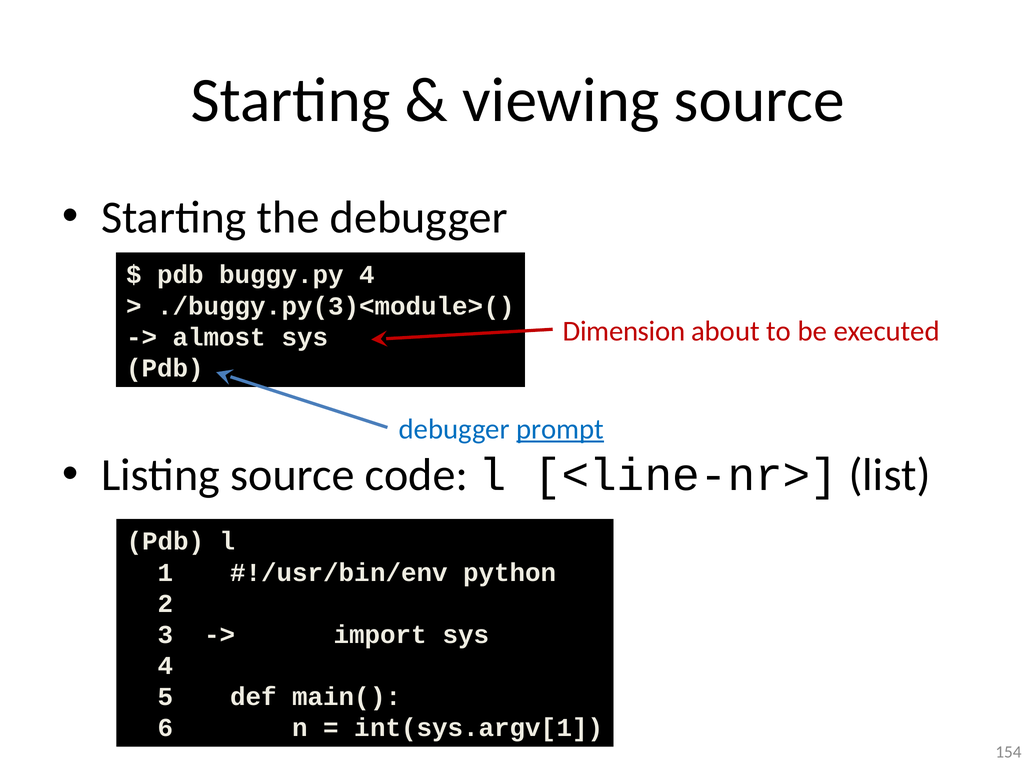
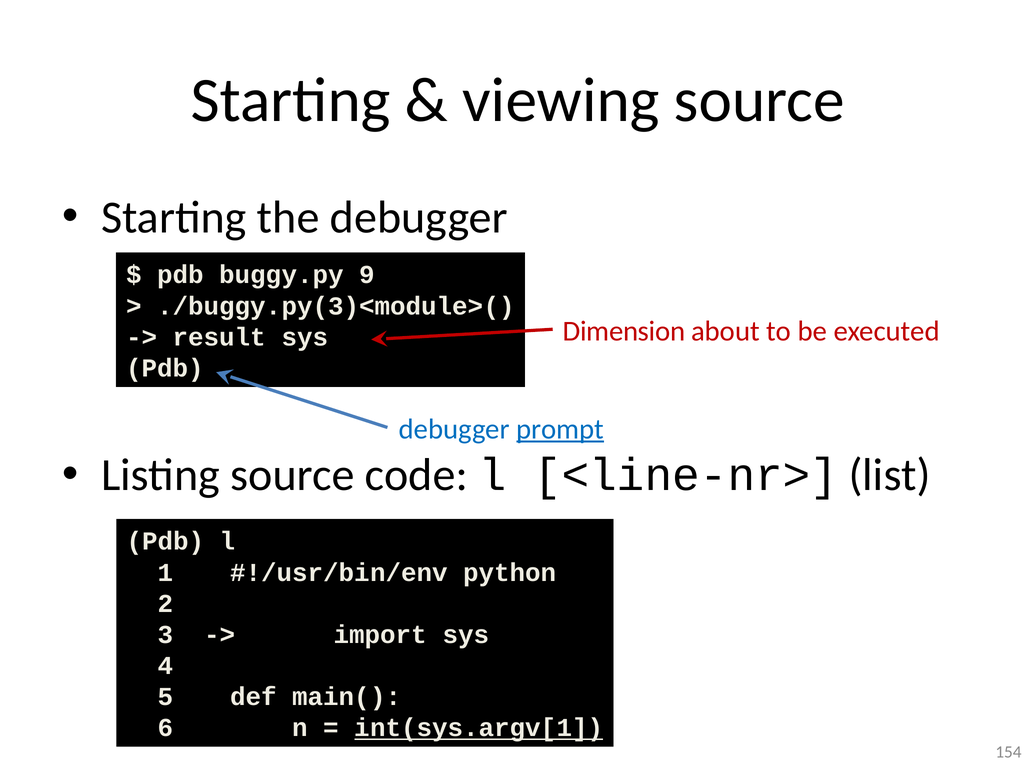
buggy.py 4: 4 -> 9 (367, 275)
almost: almost -> result (219, 337)
int(sys.argv[1 underline: none -> present (479, 728)
